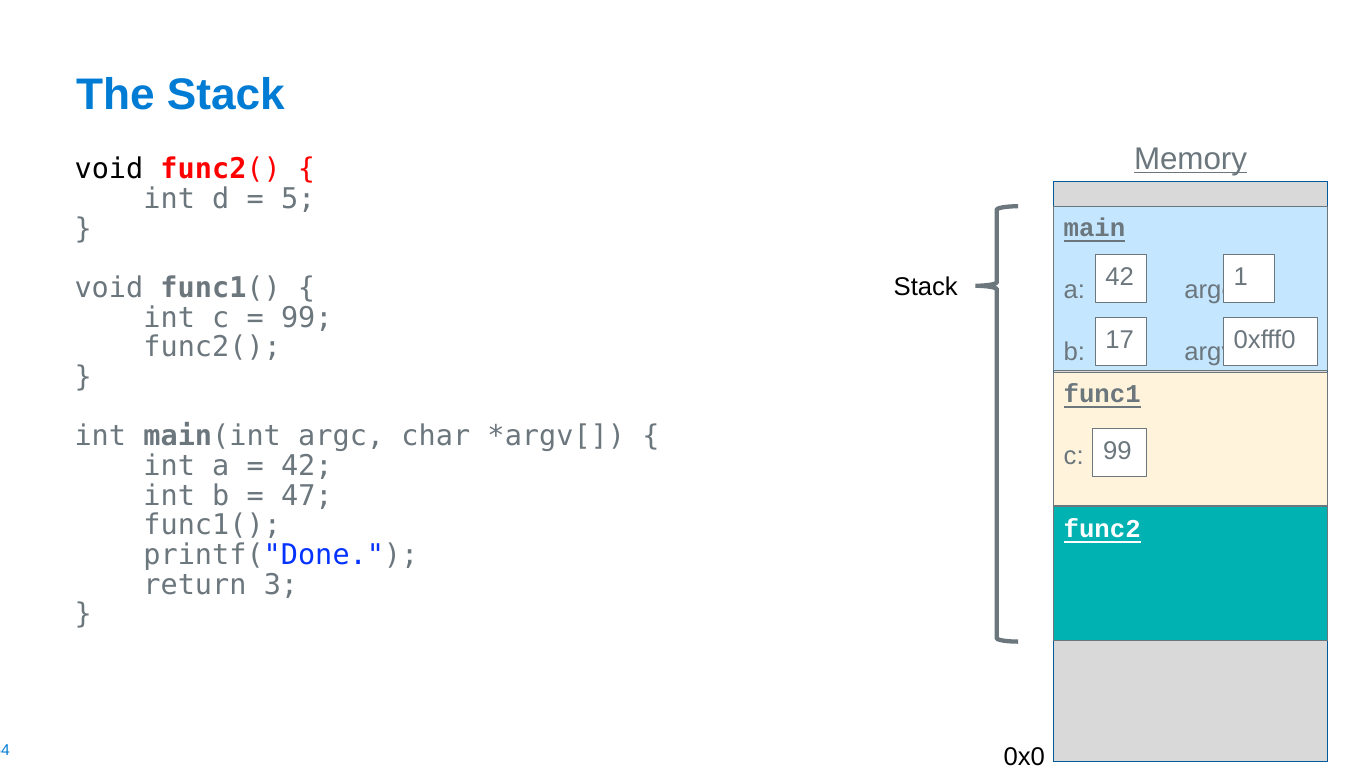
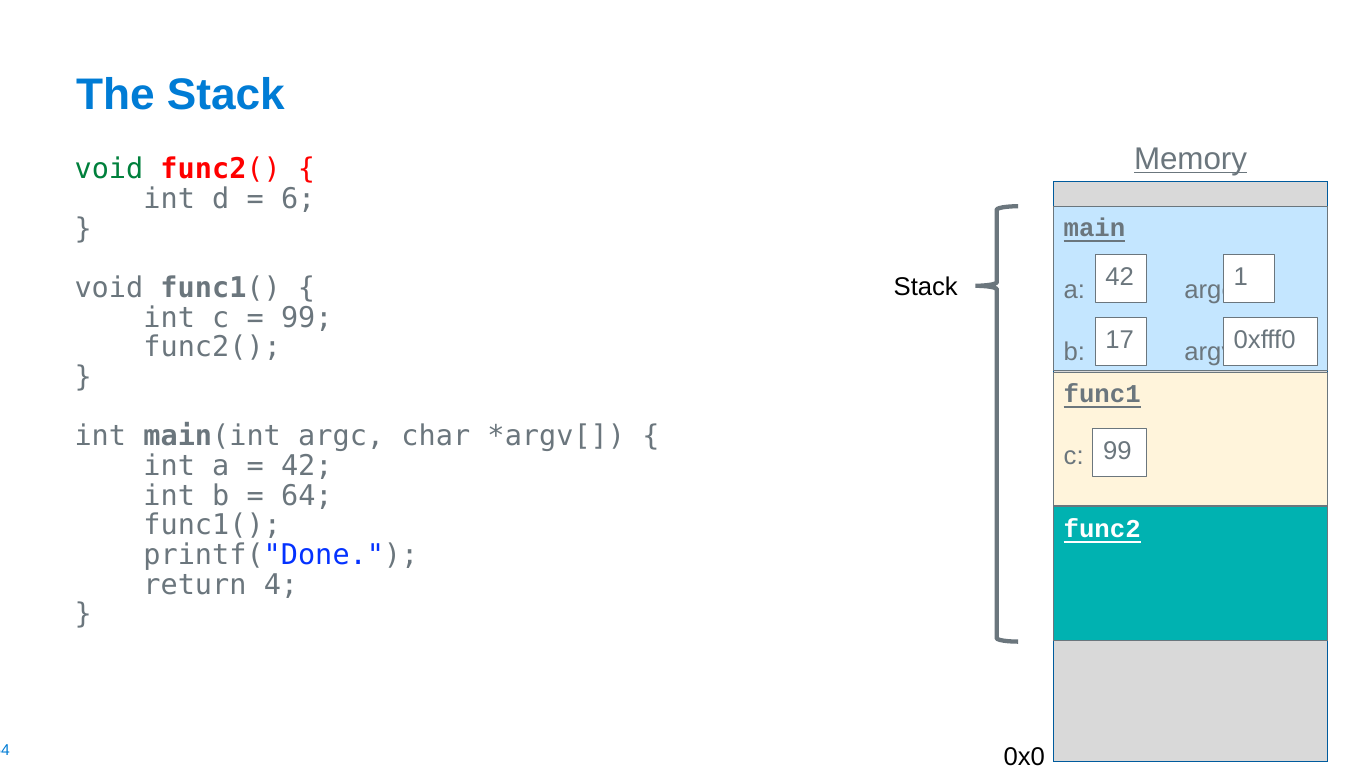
void colour: black -> green (109, 169)
5: 5 -> 6 (298, 199)
47: 47 -> 64 (307, 496)
3: 3 -> 4 (281, 585)
